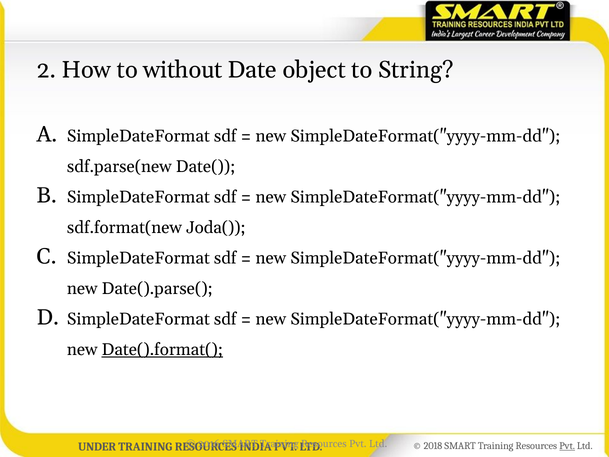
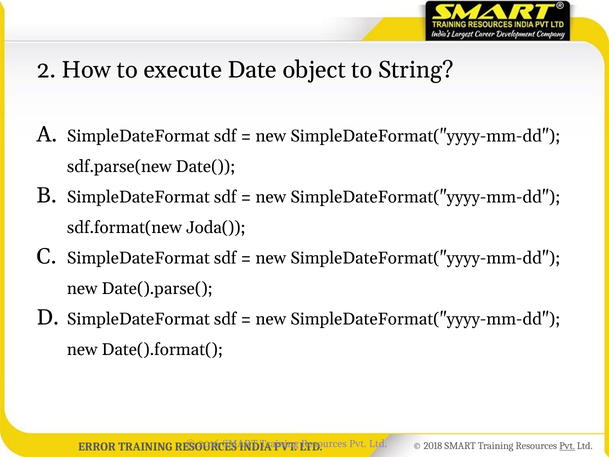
without: without -> execute (183, 70)
Date().format( underline: present -> none (162, 349)
UNDER: UNDER -> ERROR (97, 447)
